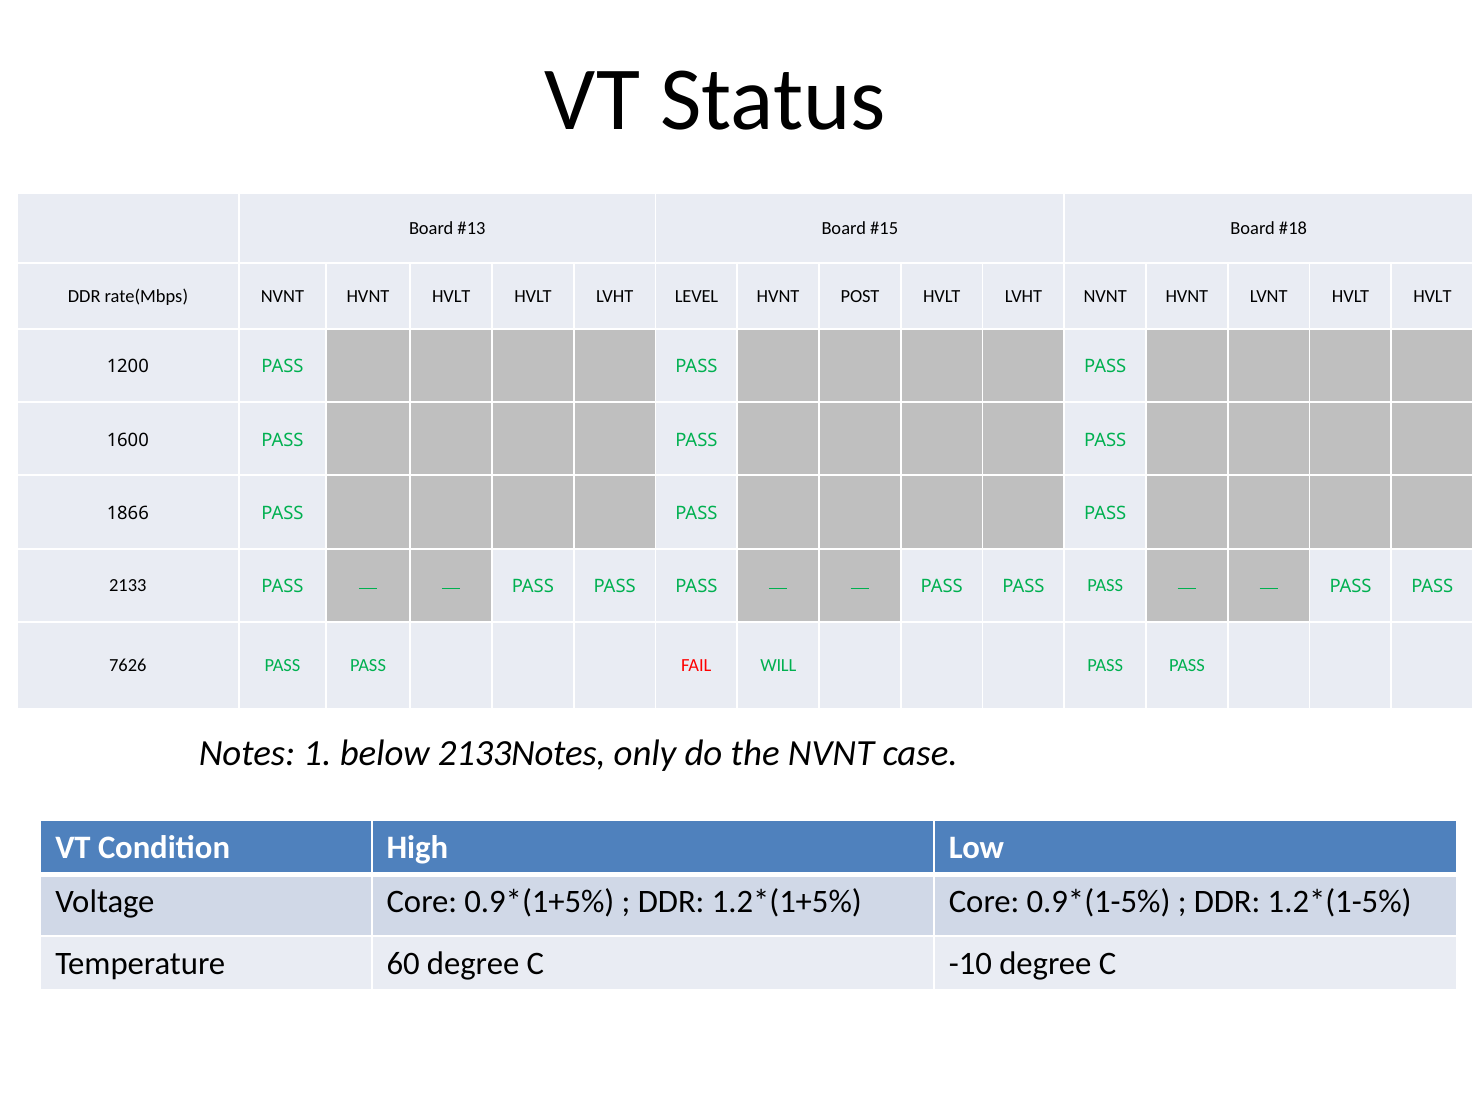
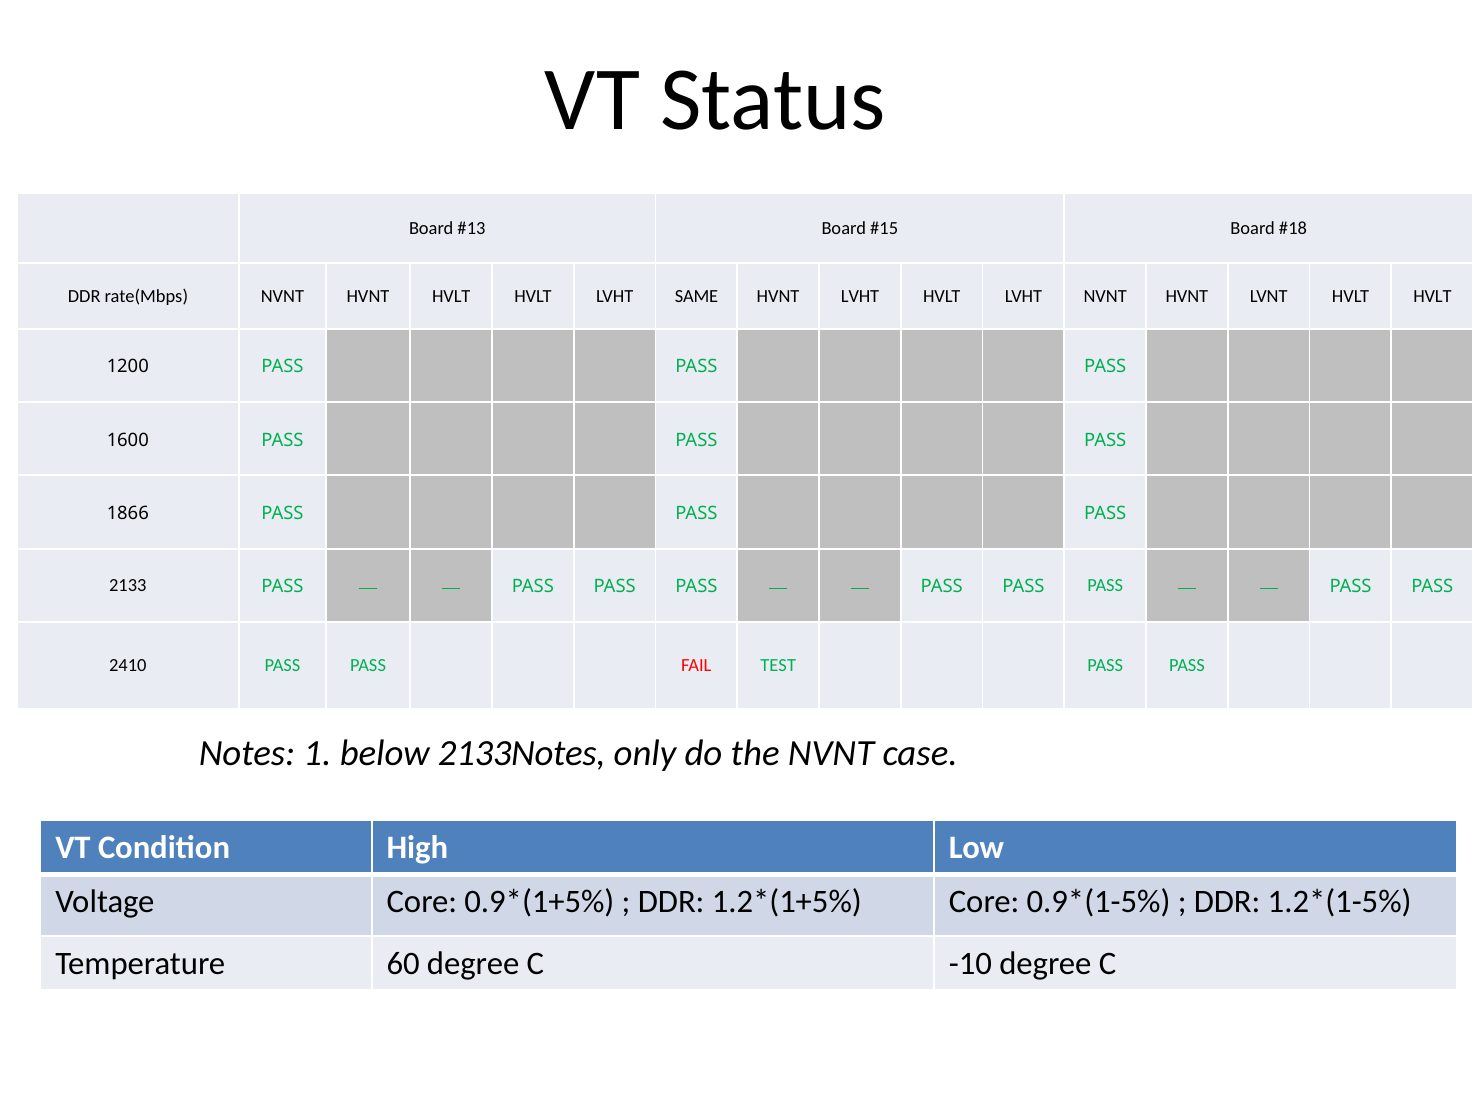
LEVEL: LEVEL -> SAME (697, 296)
HVNT POST: POST -> LVHT (860, 296)
7626: 7626 -> 2410 (128, 666)
WILL: WILL -> TEST (778, 666)
